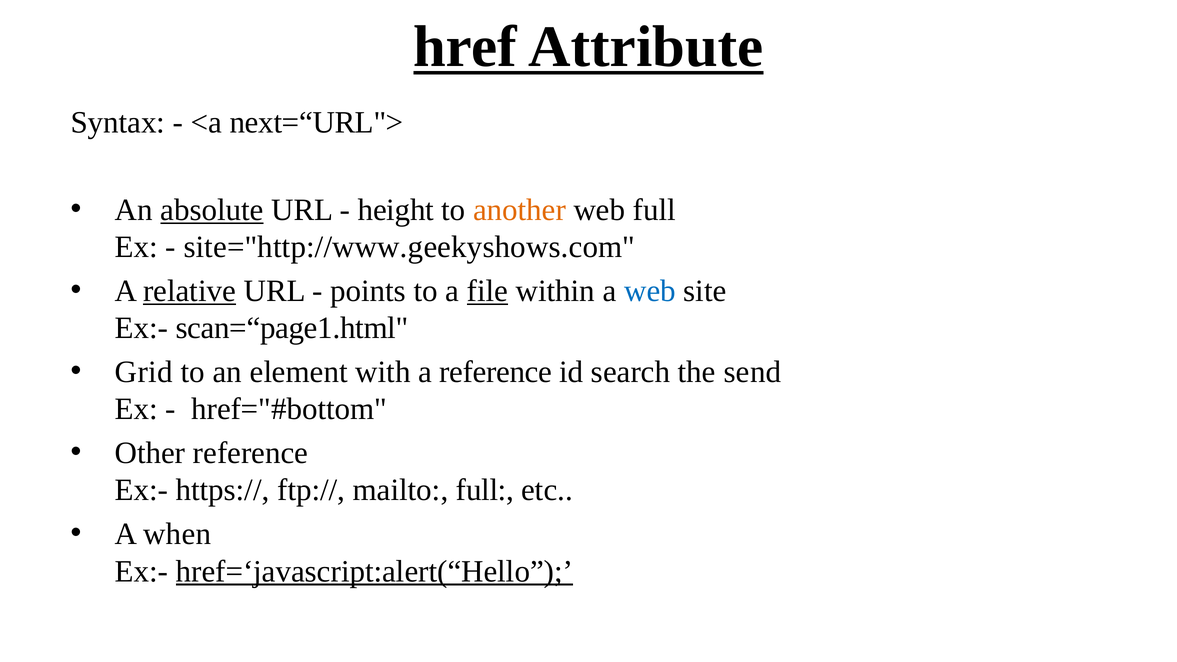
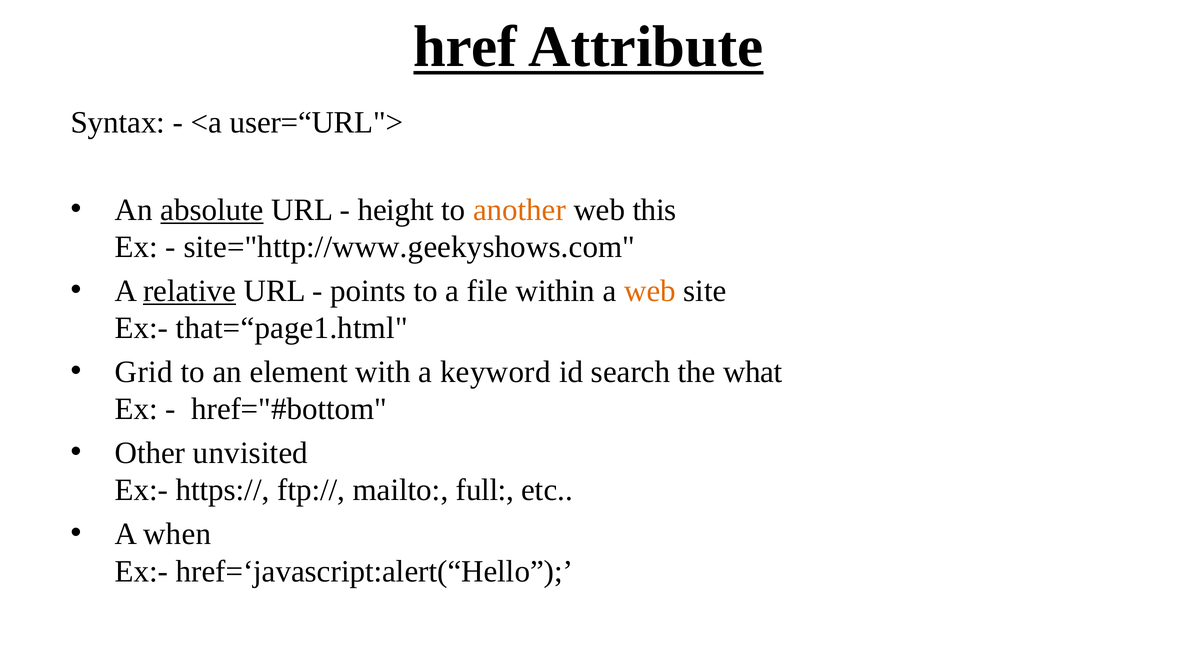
next=“URL">: next=“URL"> -> user=“URL"> (317, 122)
web full: full -> this (655, 210)
file underline: present -> none (488, 291)
web colour: blue -> orange (650, 291)
scan=“page1.html: scan=“page1.html -> that=“page1.html (292, 328)
a reference: reference -> keyword (495, 372)
send: send -> what (753, 372)
Other reference: reference -> unvisited (250, 453)
href=‘javascript:alert(“Hello underline: present -> none (374, 571)
